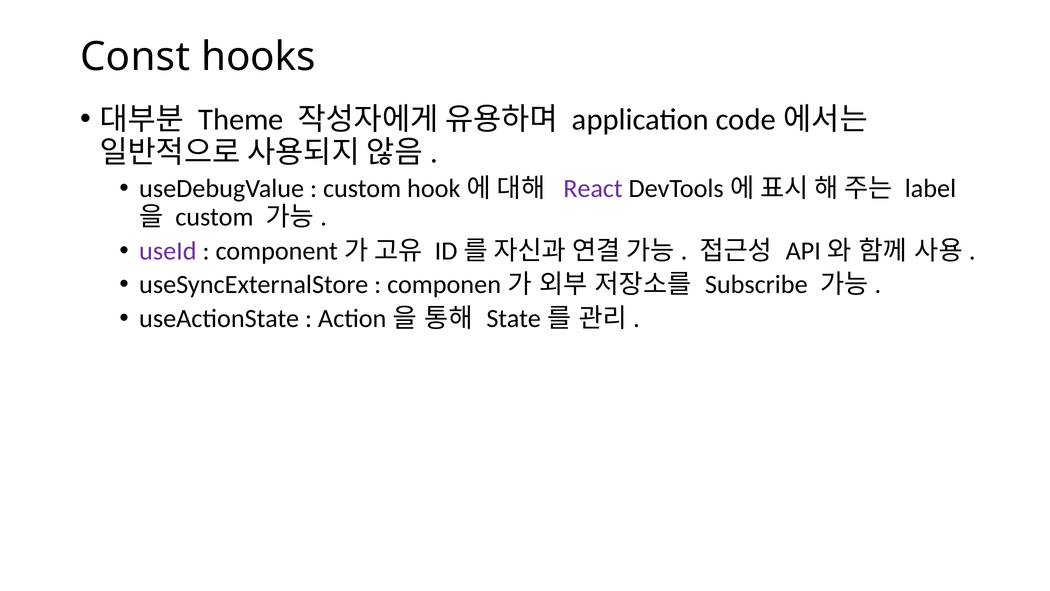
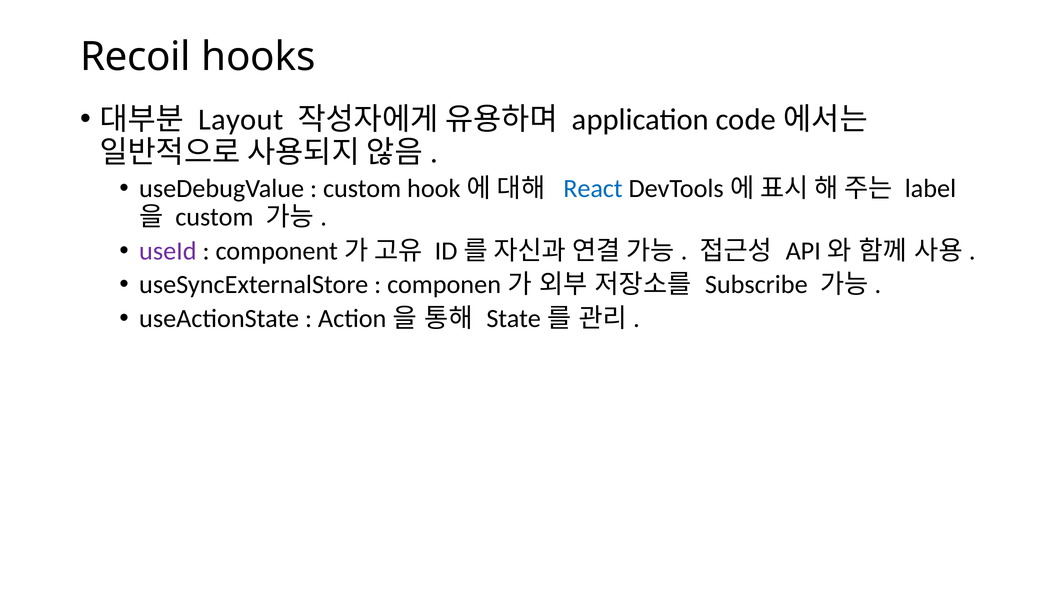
Const: Const -> Recoil (135, 57)
Theme: Theme -> Layout (241, 119)
React colour: purple -> blue (593, 189)
